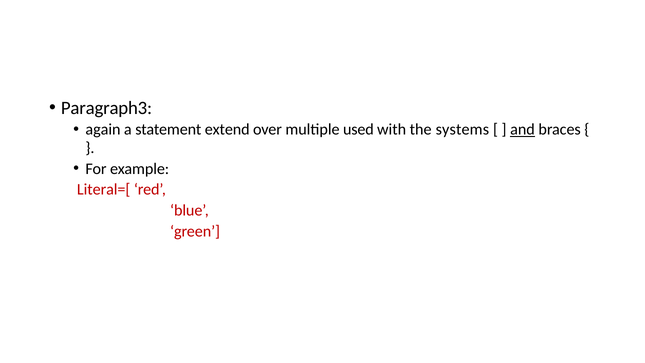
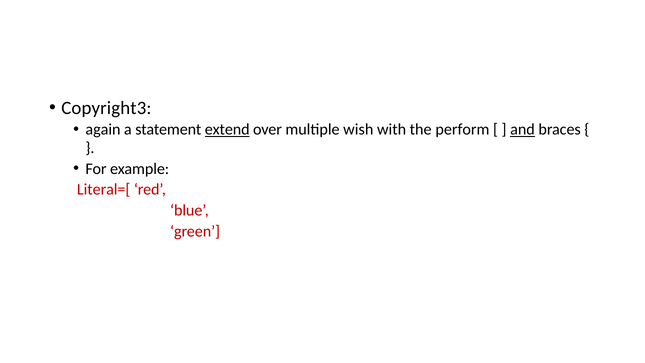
Paragraph3: Paragraph3 -> Copyright3 (106, 108)
extend underline: none -> present (227, 130)
used: used -> wish (358, 130)
systems: systems -> perform (462, 130)
